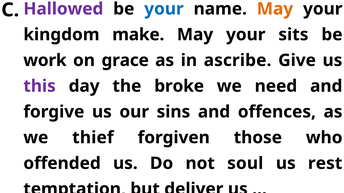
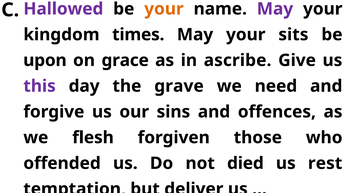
your colour: blue -> orange (164, 9)
May colour: orange -> purple (275, 9)
make: make -> times (138, 35)
work: work -> upon (45, 60)
broke: broke -> grave (179, 86)
thief: thief -> flesh (93, 138)
soul: soul -> died (245, 164)
